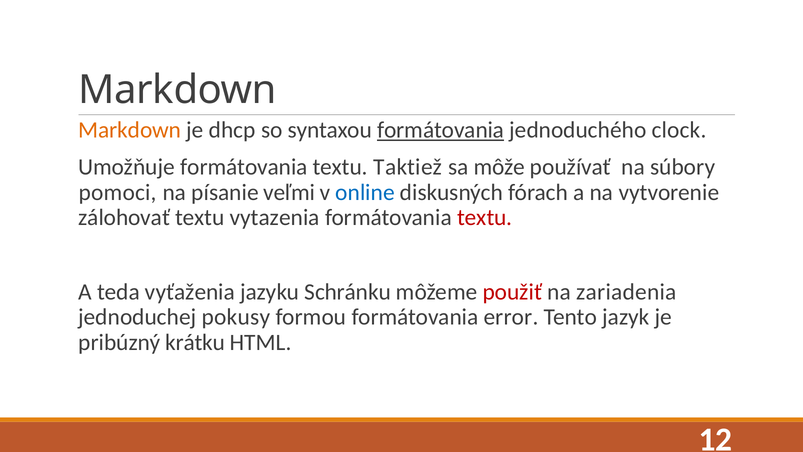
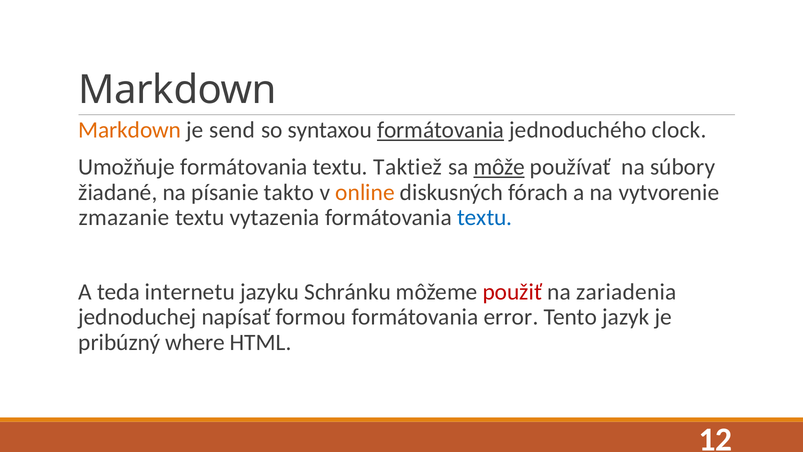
dhcp: dhcp -> send (232, 130)
môže underline: none -> present (499, 167)
pomoci: pomoci -> žiadané (118, 192)
veľmi: veľmi -> takto (289, 192)
online colour: blue -> orange (365, 192)
zálohovať: zálohovať -> zmazanie (124, 218)
textu colour: red -> blue (485, 218)
vyťaženia: vyťaženia -> internetu (190, 292)
pokusy: pokusy -> napísať (236, 317)
krátku: krátku -> where (195, 342)
